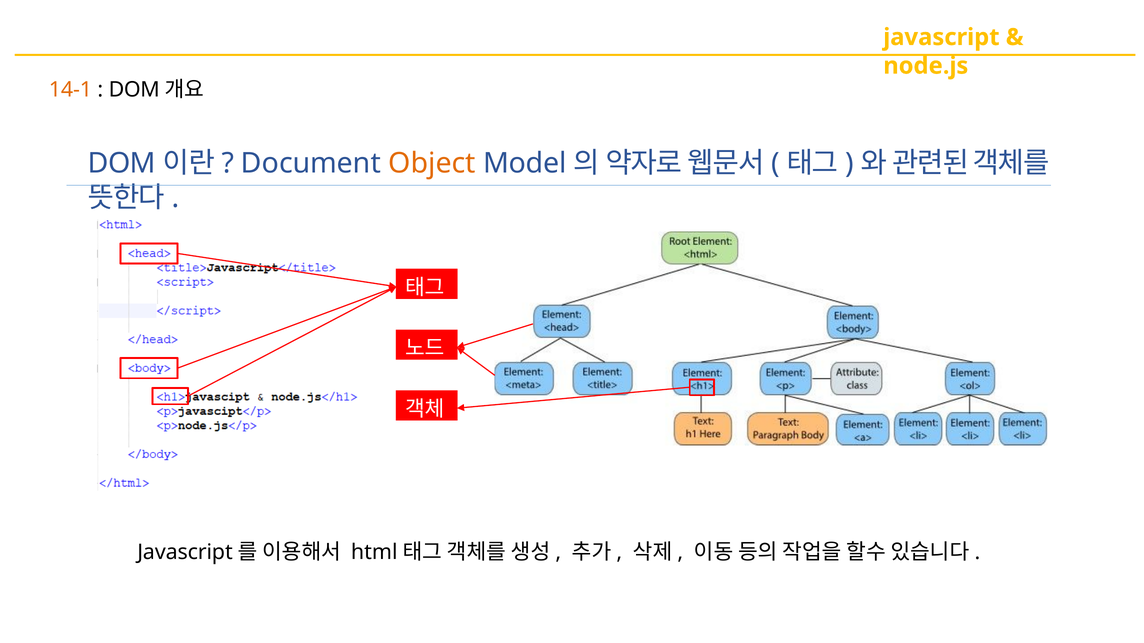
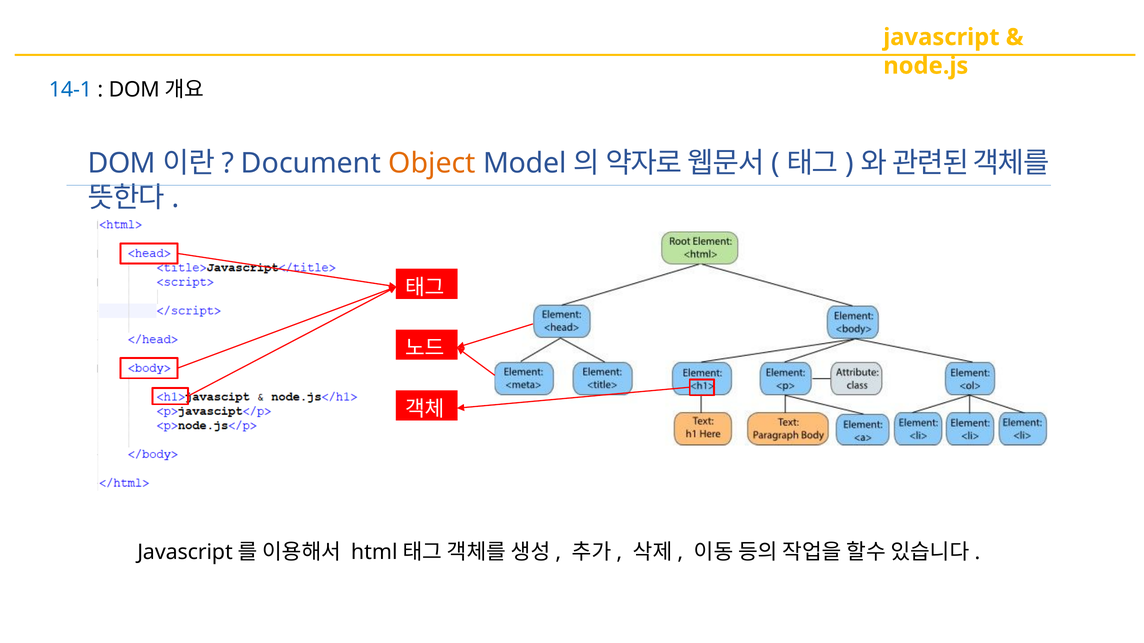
14-1 colour: orange -> blue (70, 90)
